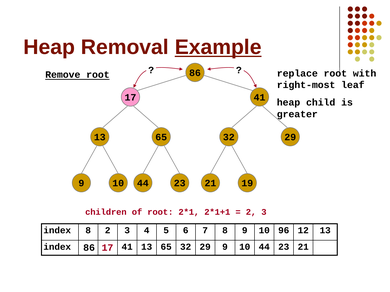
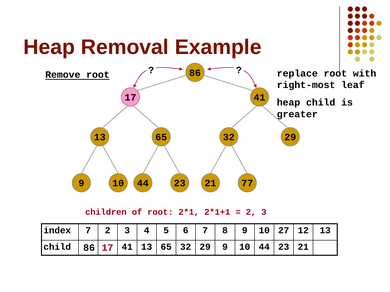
Example underline: present -> none (218, 47)
19: 19 -> 77 (247, 184)
index 8: 8 -> 7 (88, 231)
96: 96 -> 27 (284, 231)
index: index -> child (57, 247)
